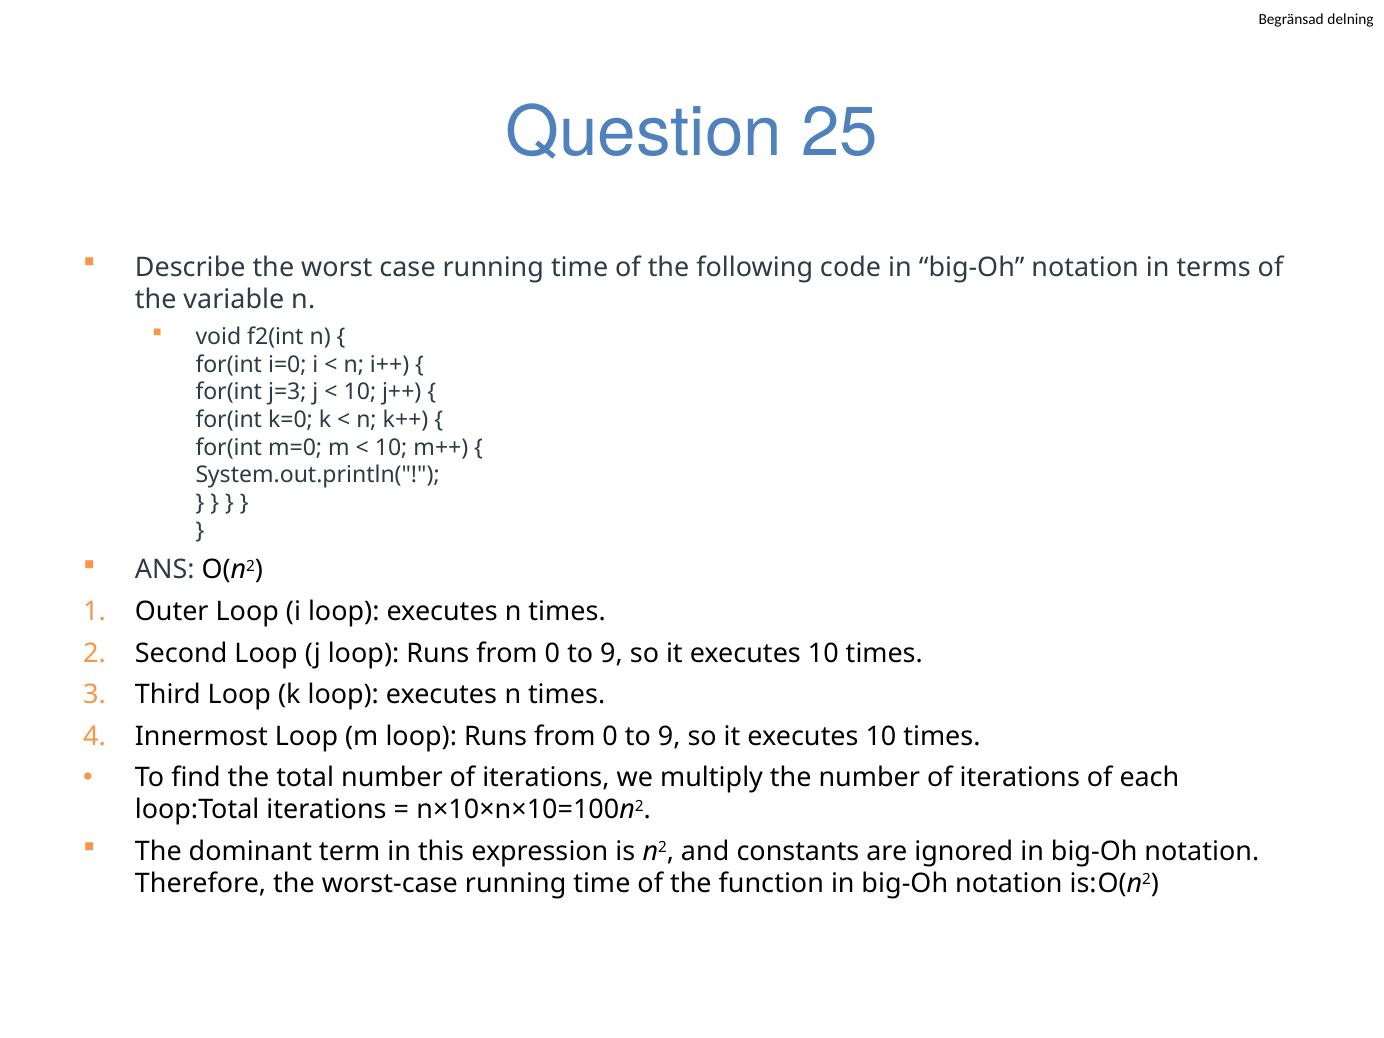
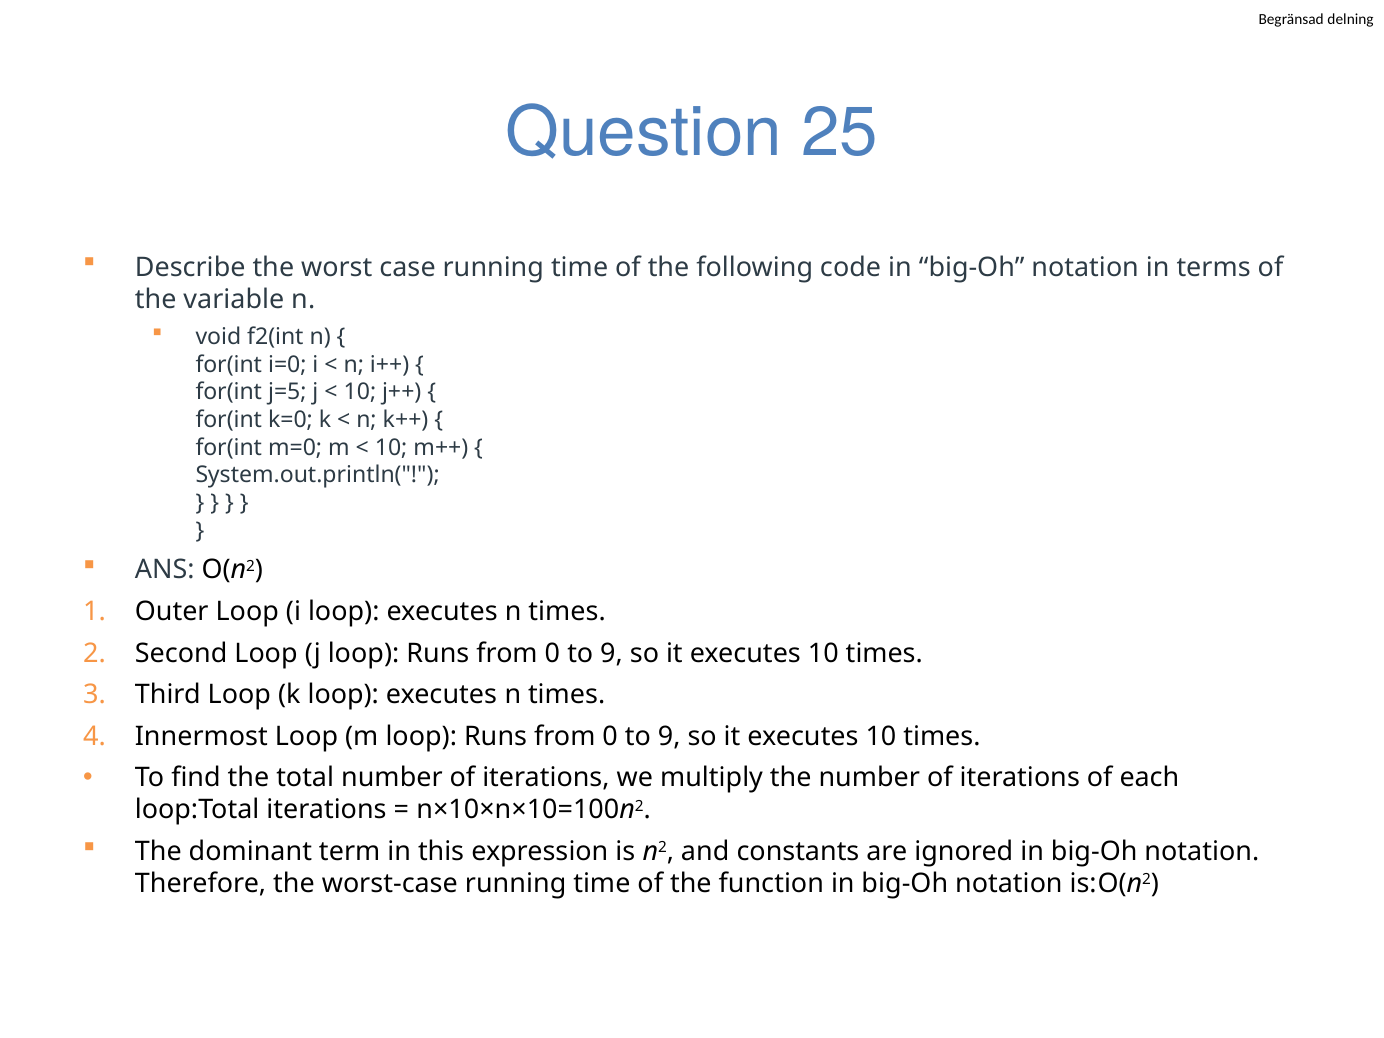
j=3: j=3 -> j=5 (287, 392)
